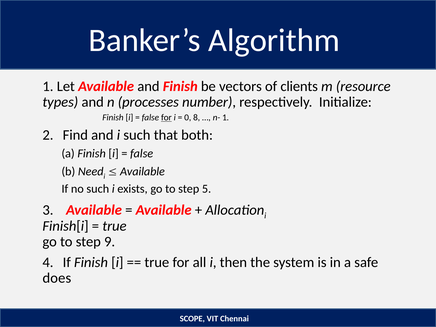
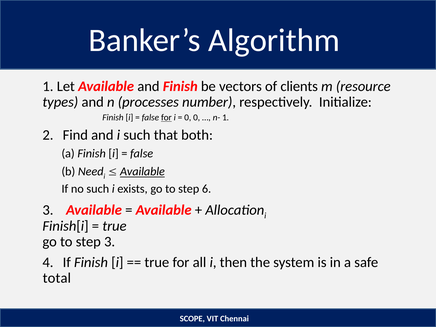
0 8: 8 -> 0 (197, 118)
Available underline: none -> present (142, 172)
5: 5 -> 6 (207, 189)
step 9: 9 -> 3 (110, 242)
does: does -> total (57, 278)
